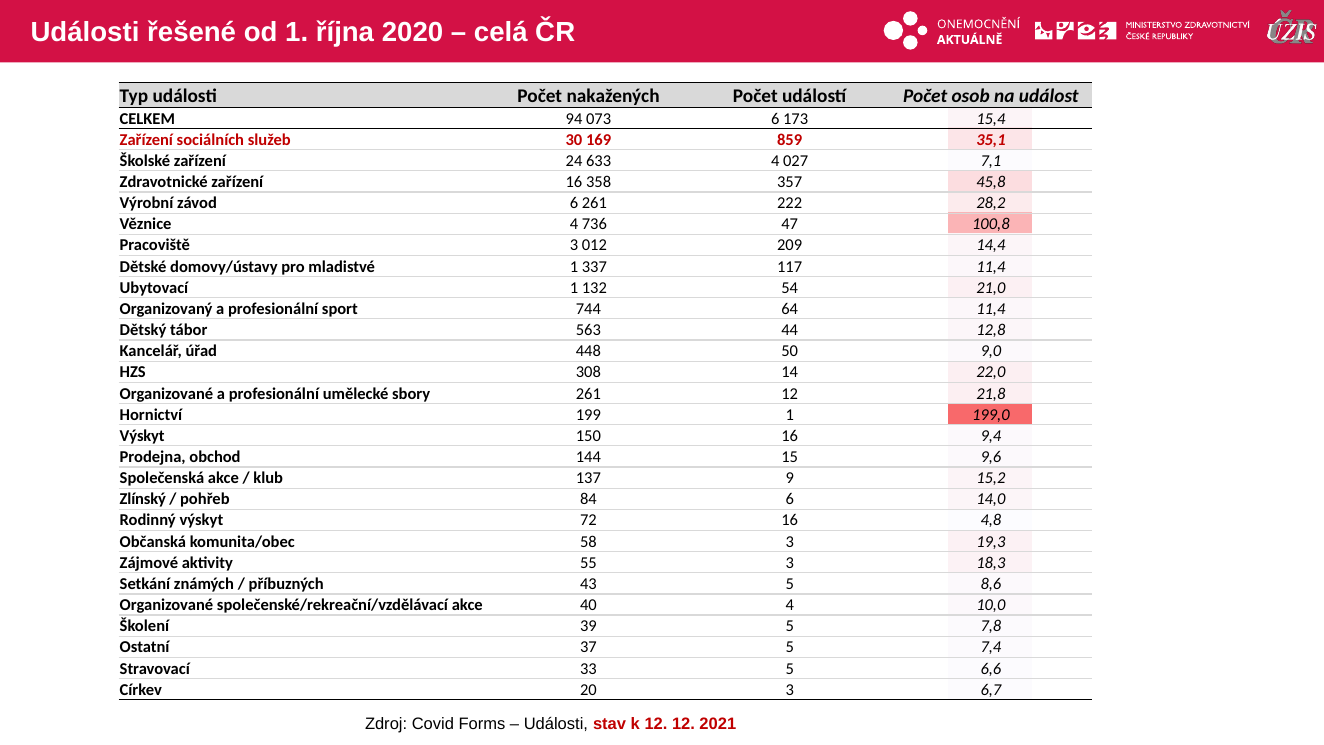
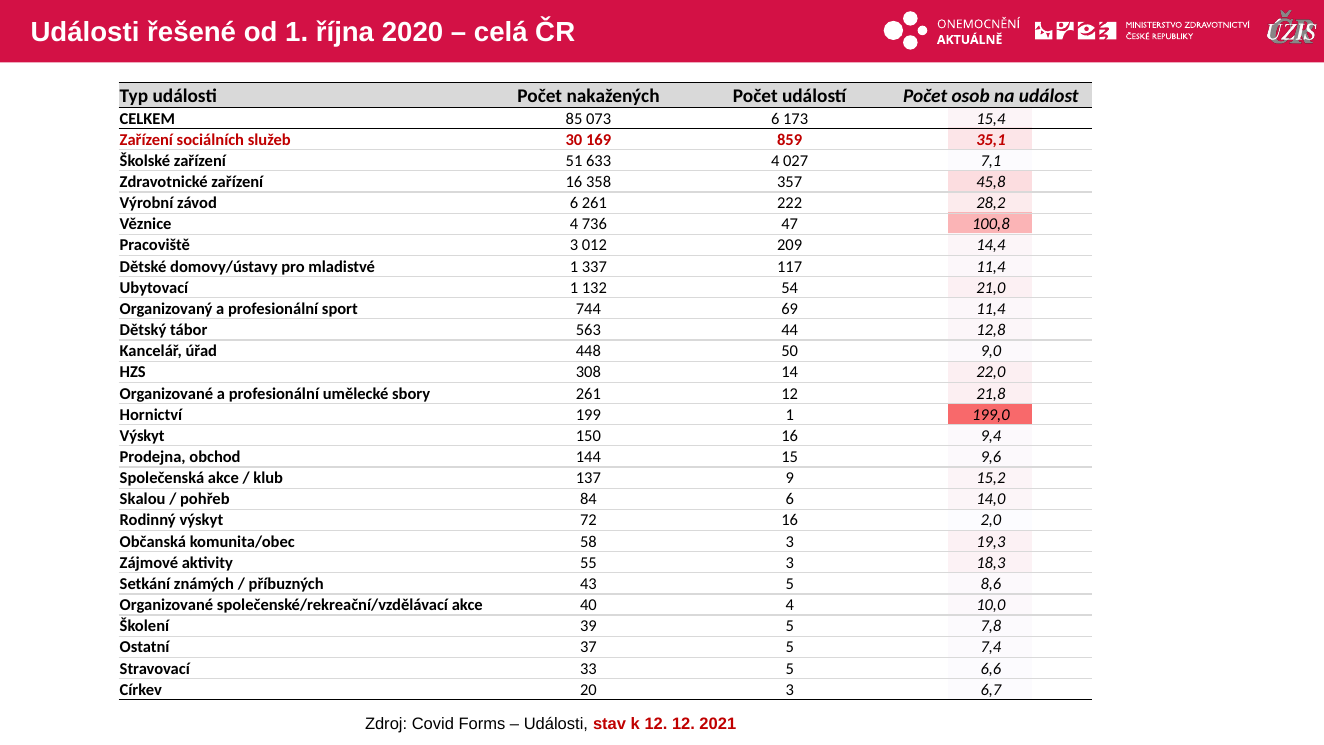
94: 94 -> 85 (574, 119)
24: 24 -> 51 (574, 161)
64: 64 -> 69 (790, 309)
Zlínský: Zlínský -> Skalou (143, 499)
4,8: 4,8 -> 2,0 (991, 520)
